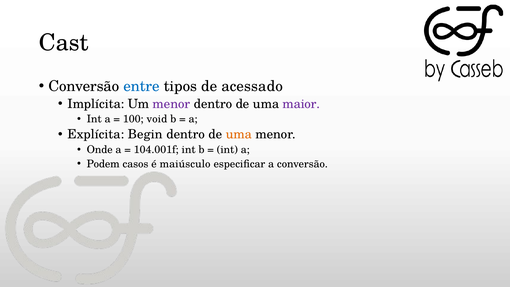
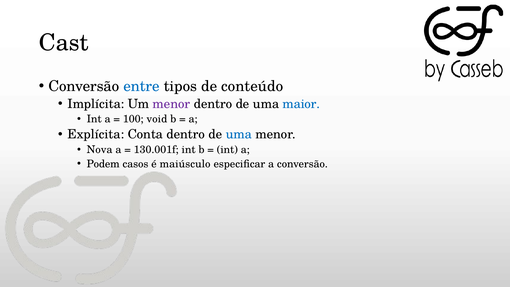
acessado: acessado -> conteúdo (252, 86)
maior colour: purple -> blue (301, 104)
Begin: Begin -> Conta (145, 134)
uma colour: orange -> blue (239, 134)
Onde: Onde -> Nova (100, 150)
104.001f: 104.001f -> 130.001f (156, 150)
